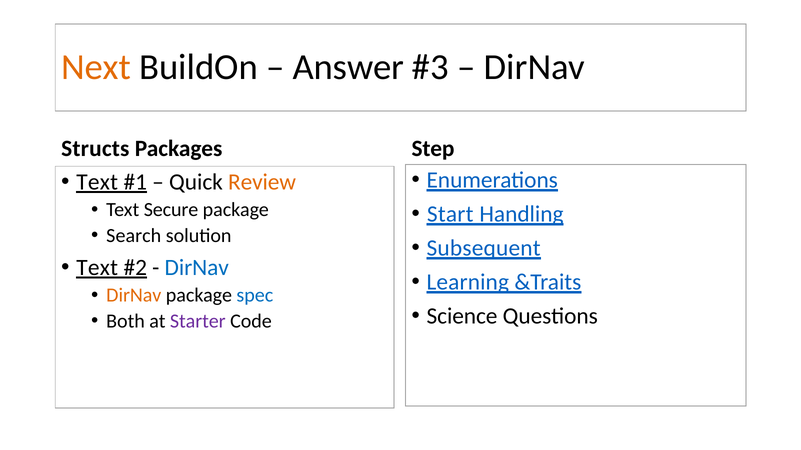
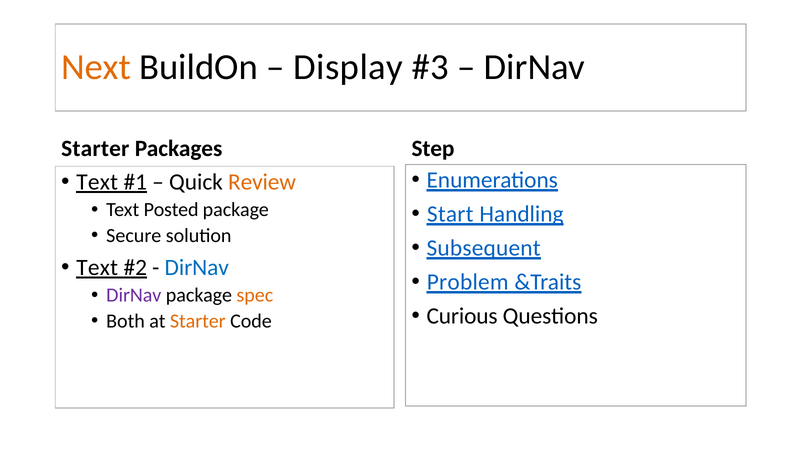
Answer: Answer -> Display (348, 67)
Structs: Structs -> Starter (95, 149)
Secure: Secure -> Posted (171, 210)
Search: Search -> Secure (134, 236)
Learning: Learning -> Problem (468, 283)
DirNav colour: orange -> purple (134, 296)
spec colour: blue -> orange (255, 296)
Science: Science -> Curious (462, 316)
Starter colour: purple -> orange (198, 321)
